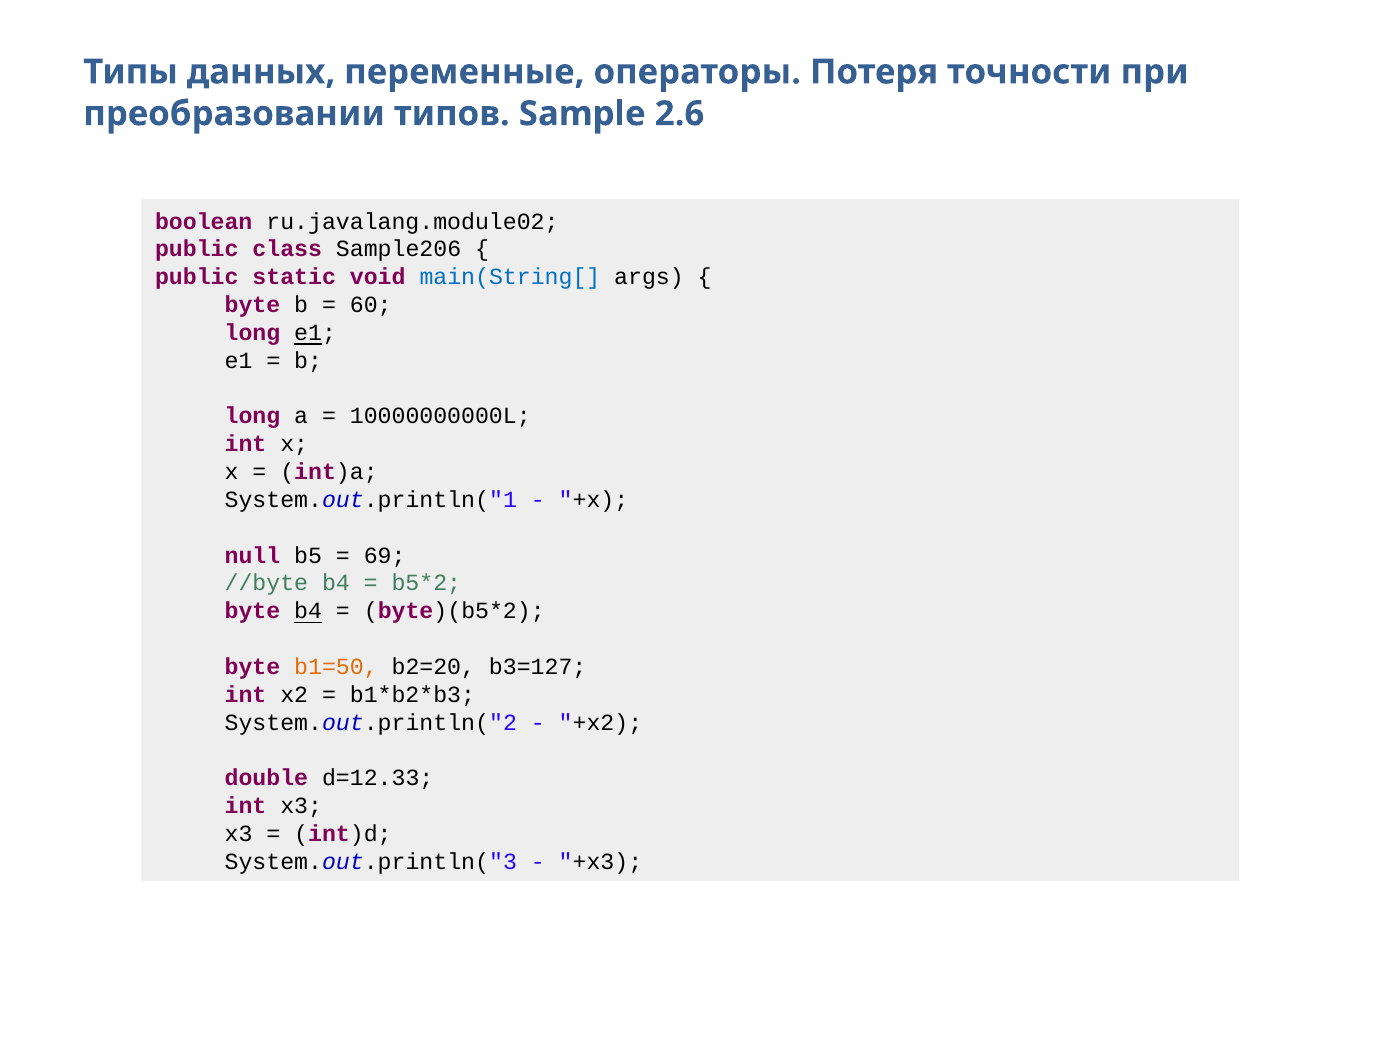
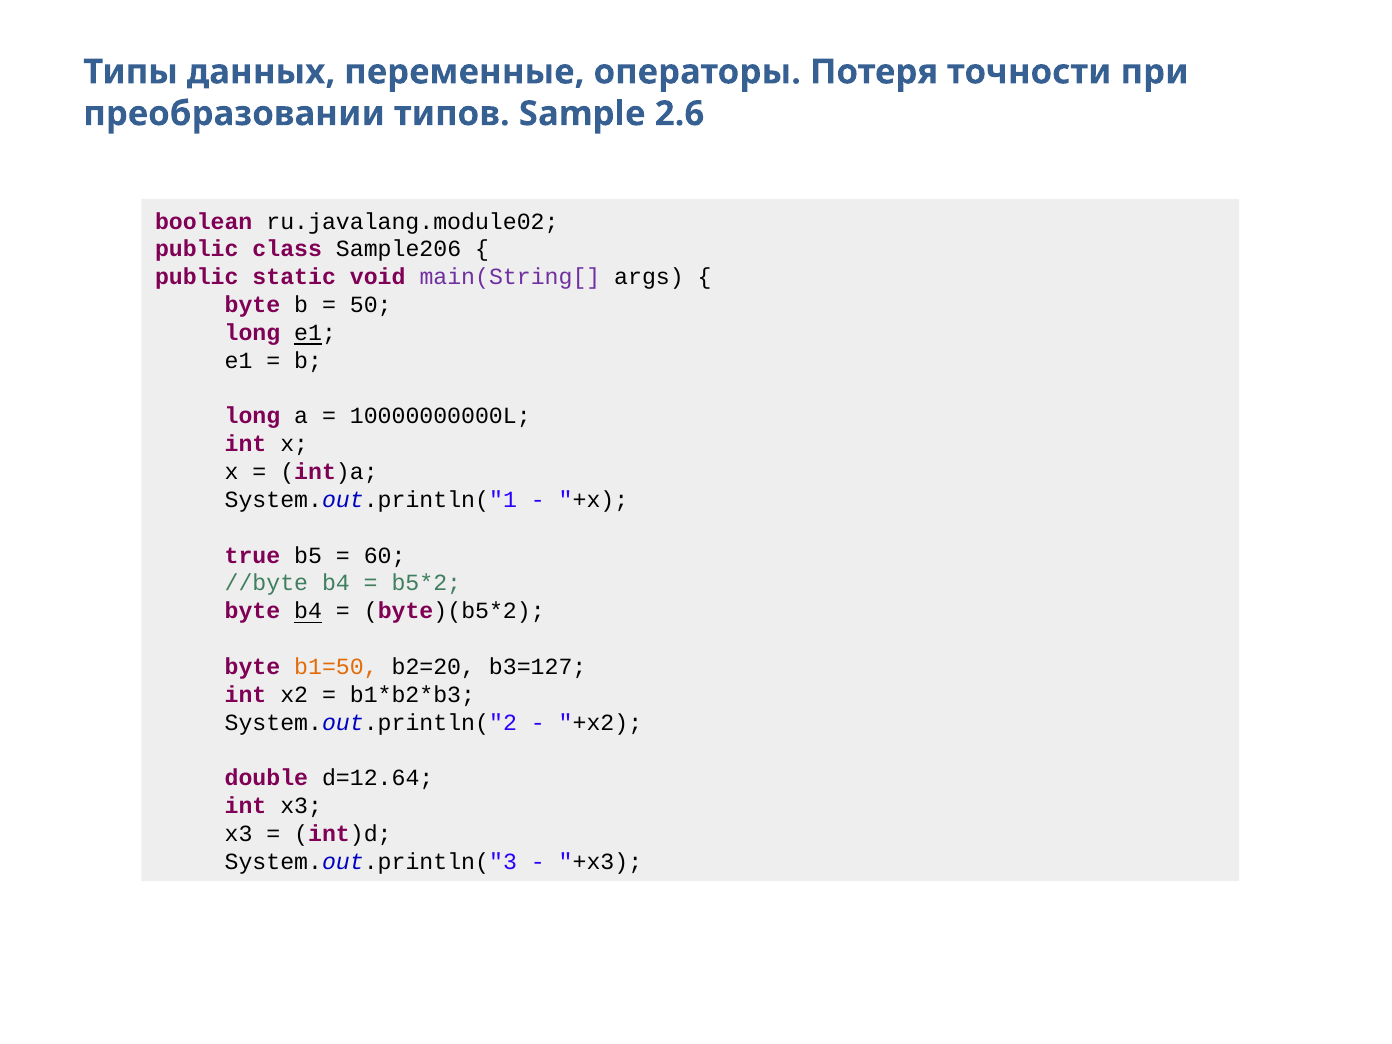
main(String[ colour: blue -> purple (510, 277)
60: 60 -> 50 (371, 305)
null: null -> true (252, 555)
69: 69 -> 60 (385, 555)
d=12.33: d=12.33 -> d=12.64 (378, 778)
